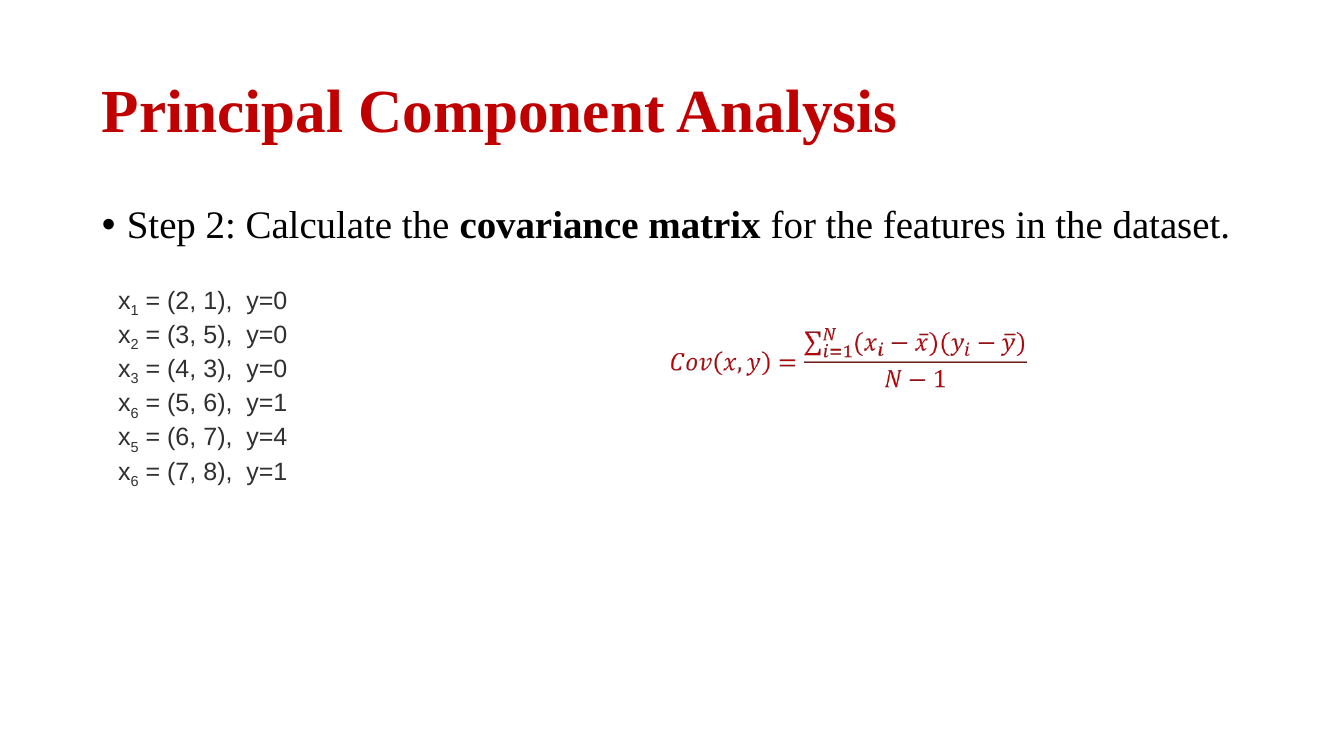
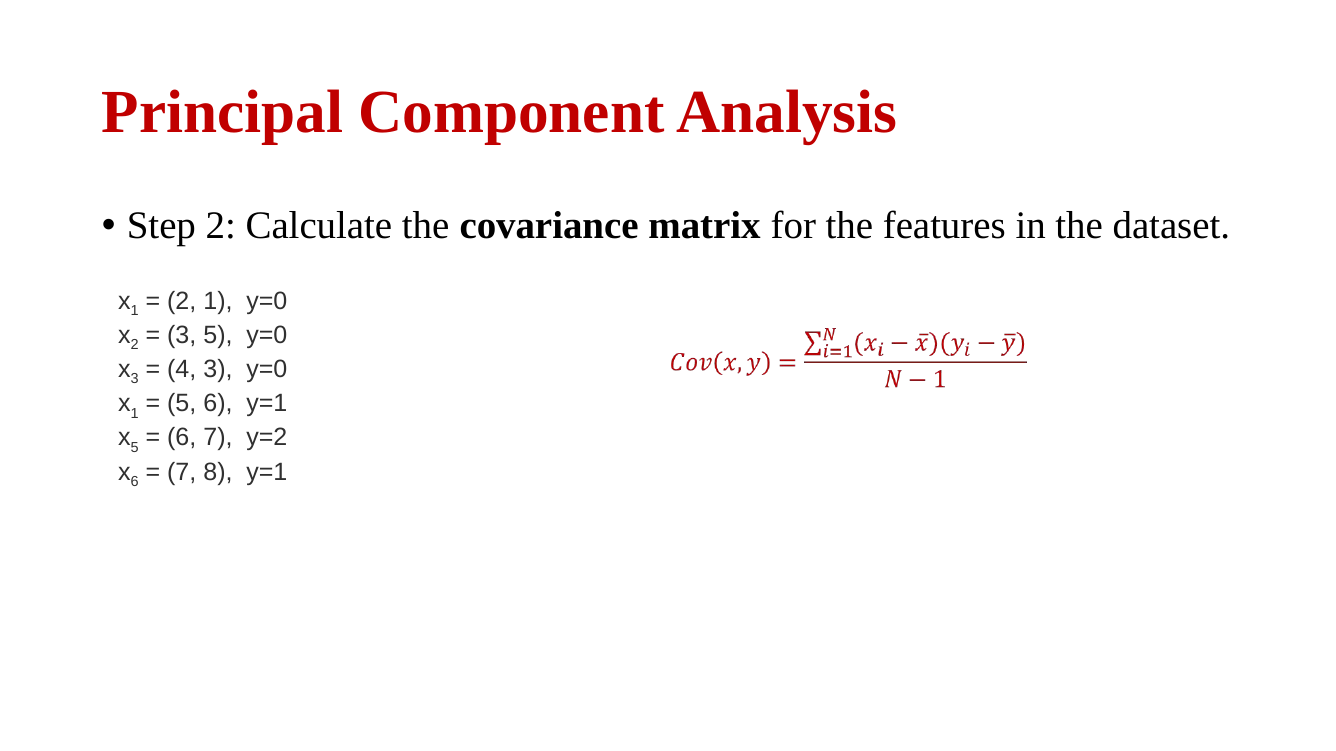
6: 6 -> 1 (135, 414)
y=4: y=4 -> y=2 (267, 438)
